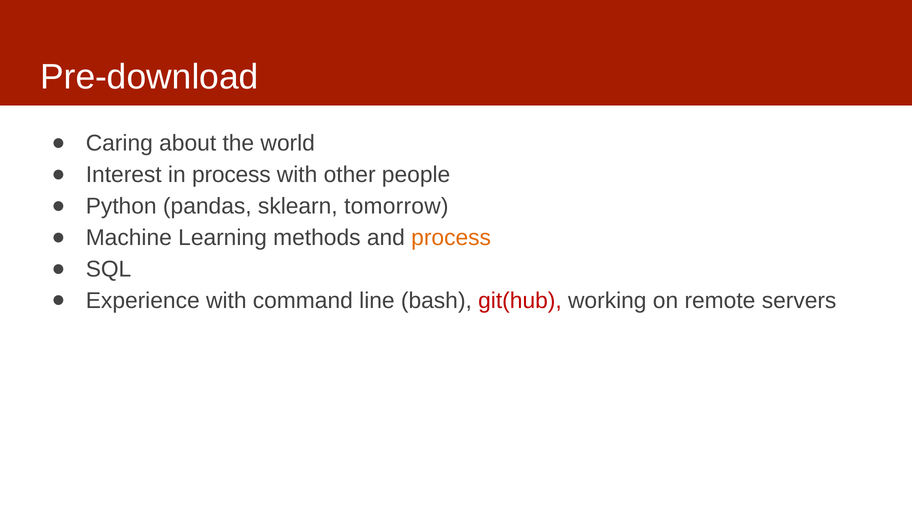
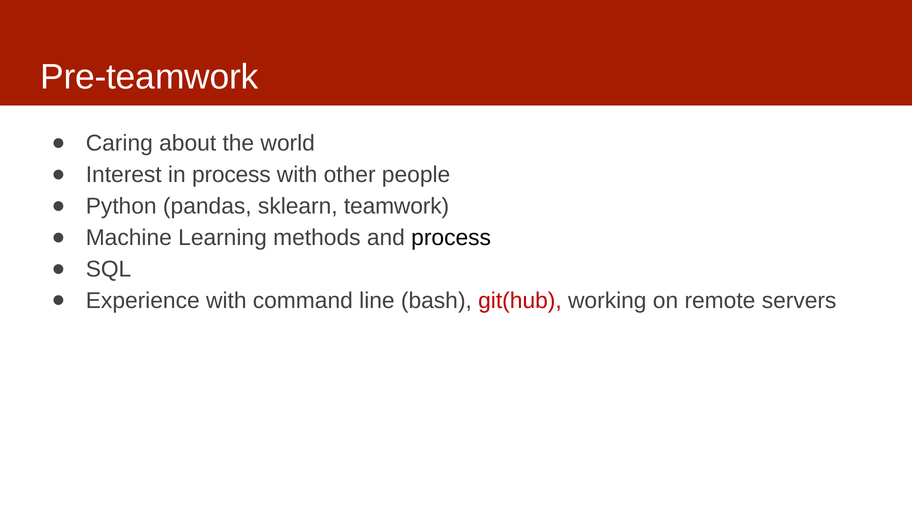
Pre-download: Pre-download -> Pre-teamwork (149, 77)
tomorrow: tomorrow -> teamwork (397, 206)
process colour: orange -> black (451, 238)
